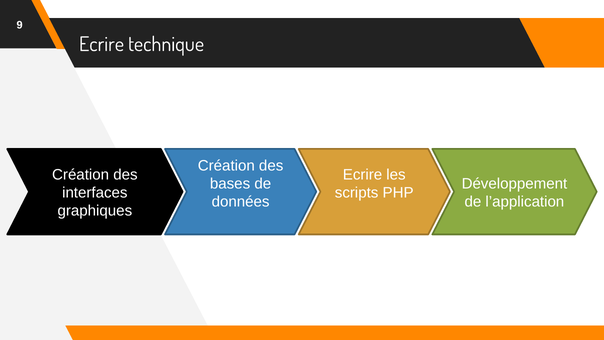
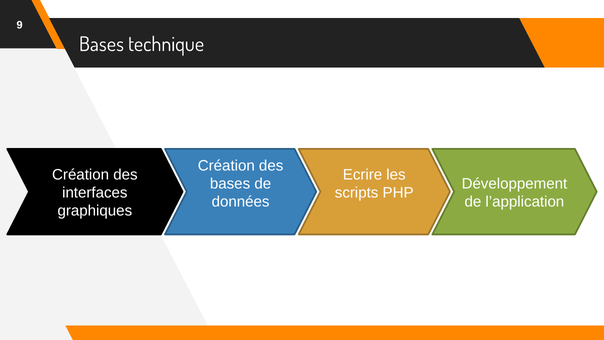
Ecrire: Ecrire -> Bases (101, 44)
